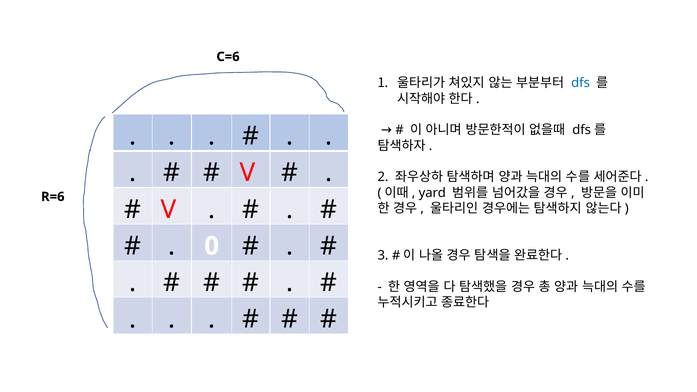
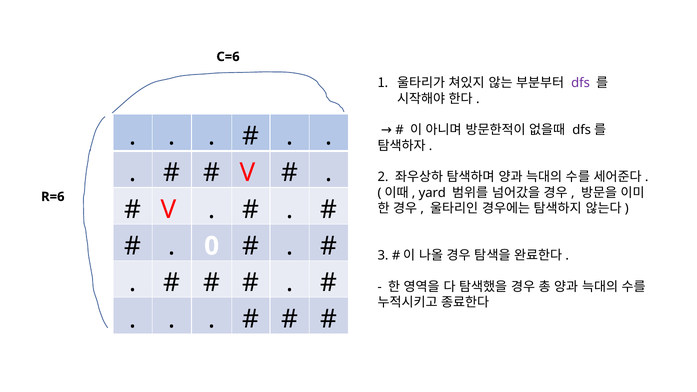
dfs colour: blue -> purple (581, 83)
